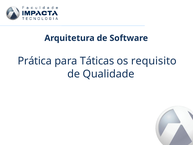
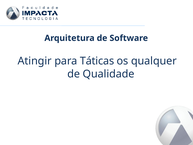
Prática: Prática -> Atingir (35, 61)
requisito: requisito -> qualquer (154, 61)
